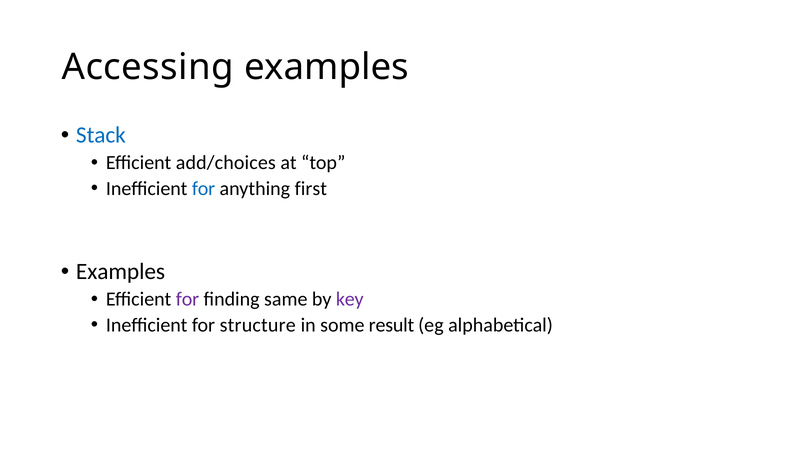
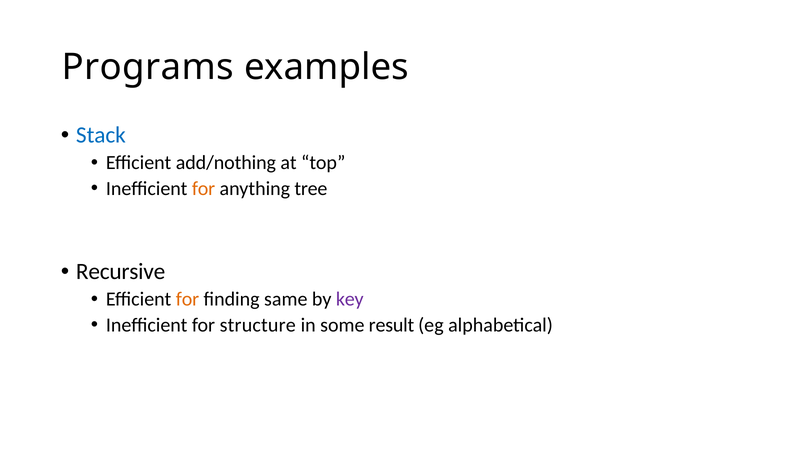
Accessing: Accessing -> Programs (148, 67)
add/choices: add/choices -> add/nothing (226, 163)
for colour: blue -> orange (204, 189)
first: first -> tree (311, 189)
Examples: Examples -> Recursive (121, 272)
for colour: purple -> orange (187, 299)
